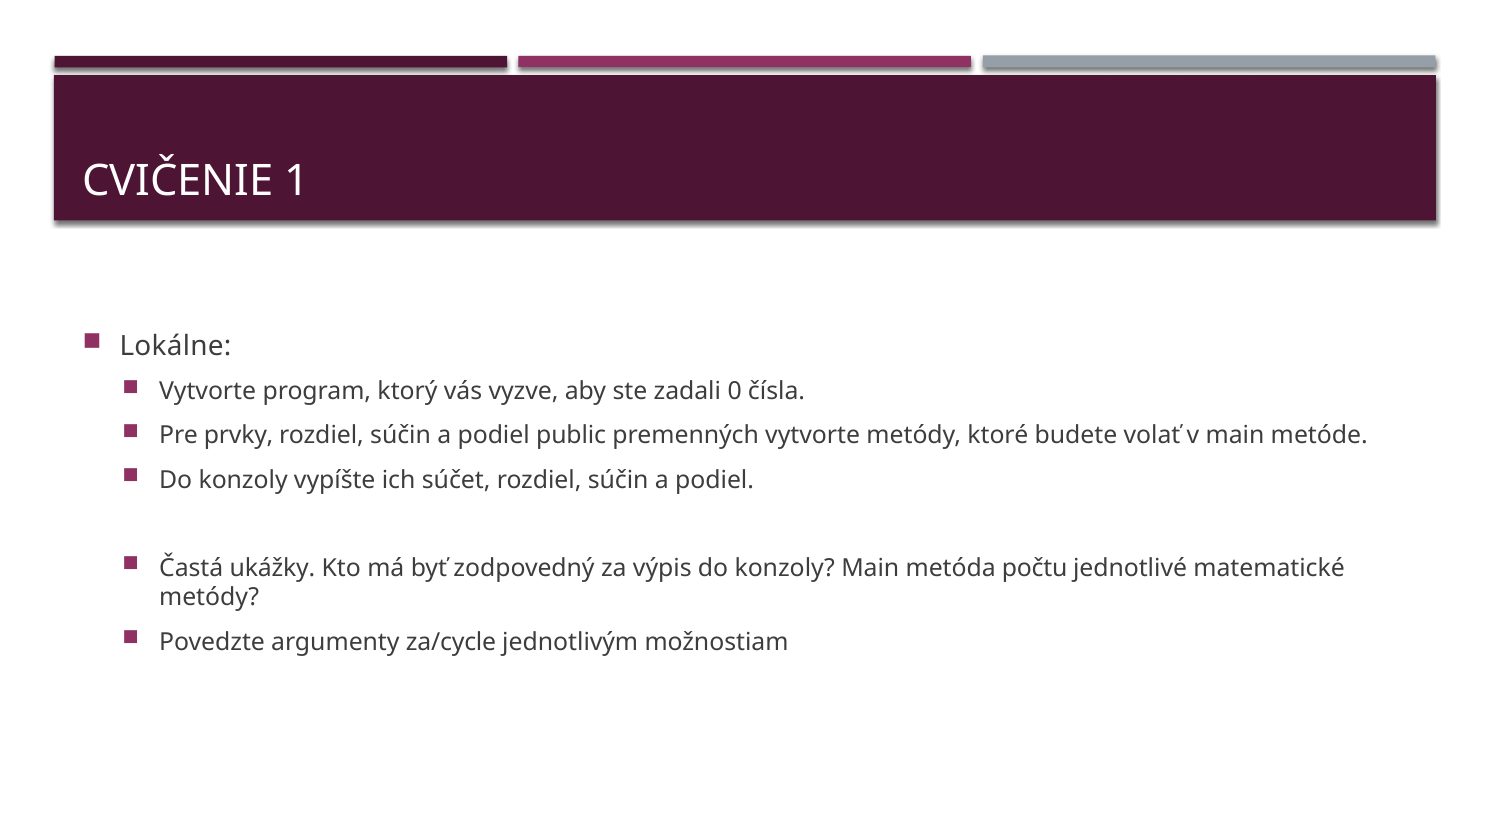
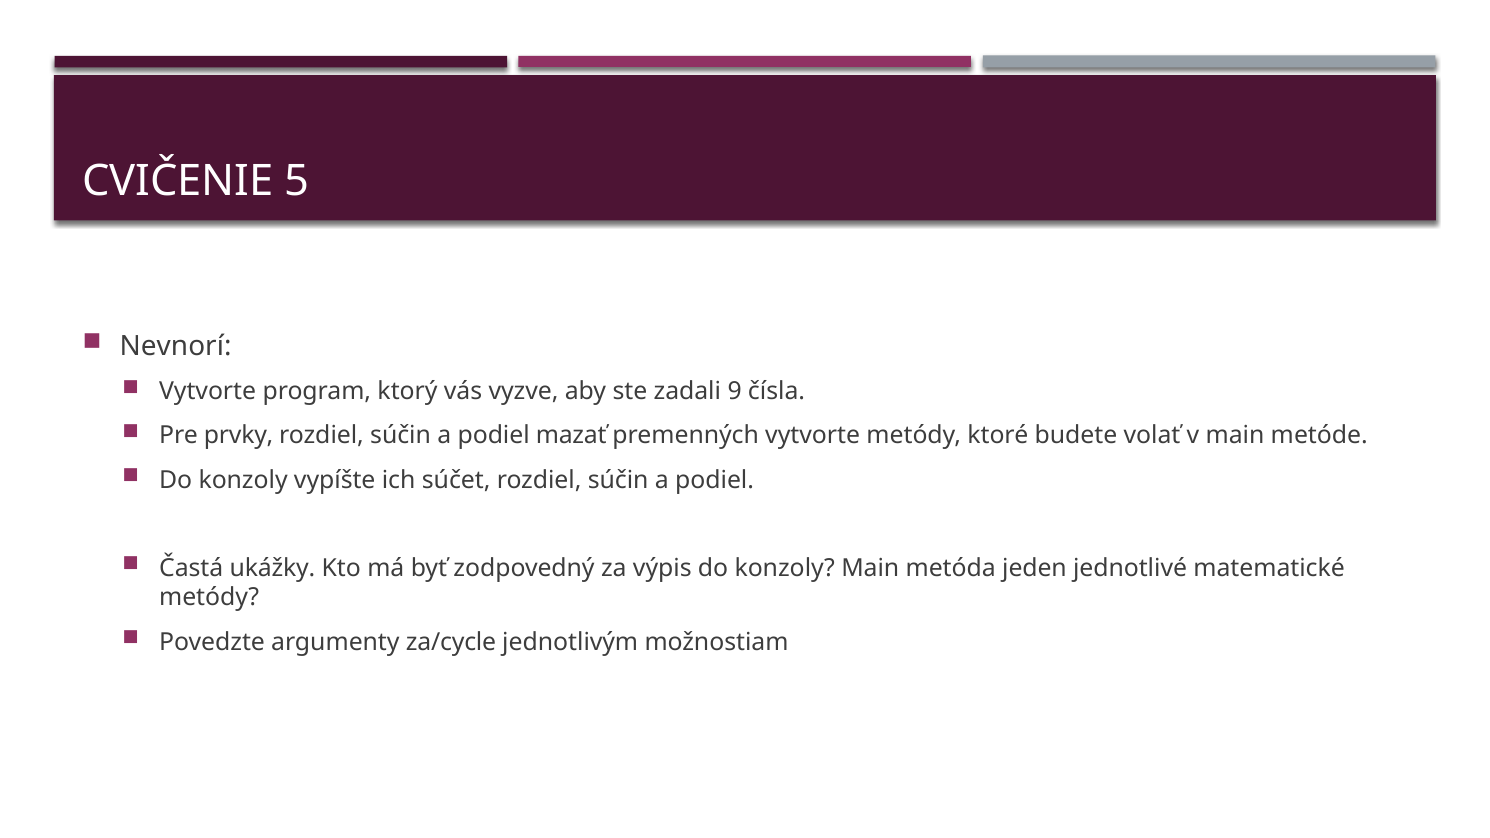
1: 1 -> 5 (297, 181)
Lokálne: Lokálne -> Nevnorí (176, 346)
0: 0 -> 9 (735, 392)
public: public -> mazať (571, 436)
počtu: počtu -> jeden (1035, 568)
